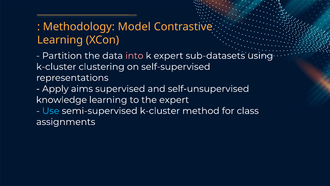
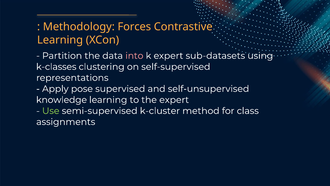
Model: Model -> Forces (134, 27)
k-cluster: k-cluster -> k-classes (56, 67)
aims: aims -> pose (82, 89)
Use colour: light blue -> light green (51, 111)
